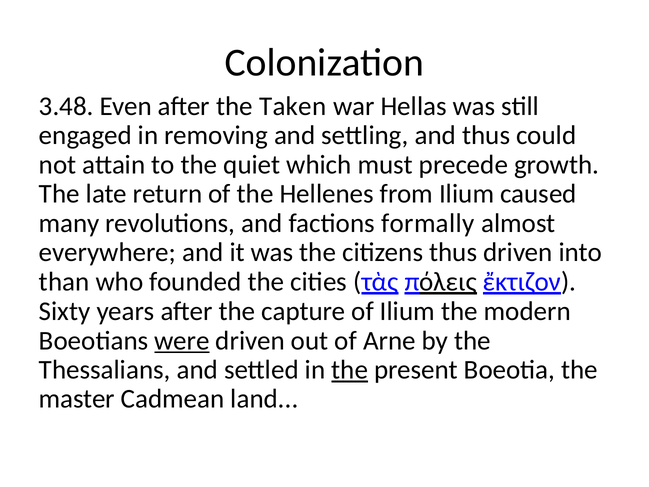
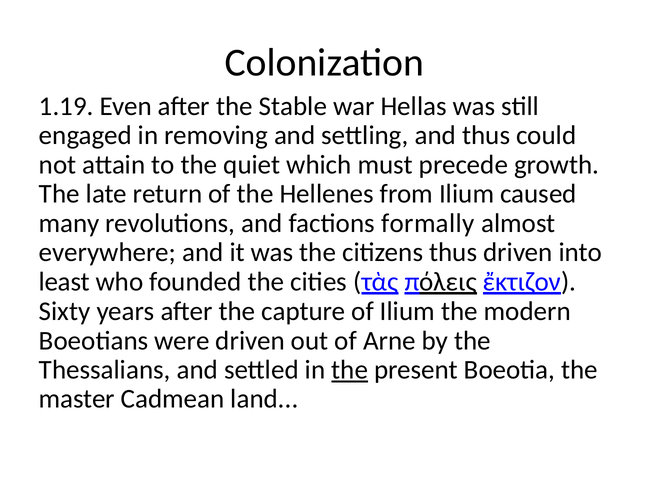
3.48: 3.48 -> 1.19 (66, 106)
Taken: Taken -> Stable (293, 106)
than: than -> least (64, 282)
were underline: present -> none (182, 340)
